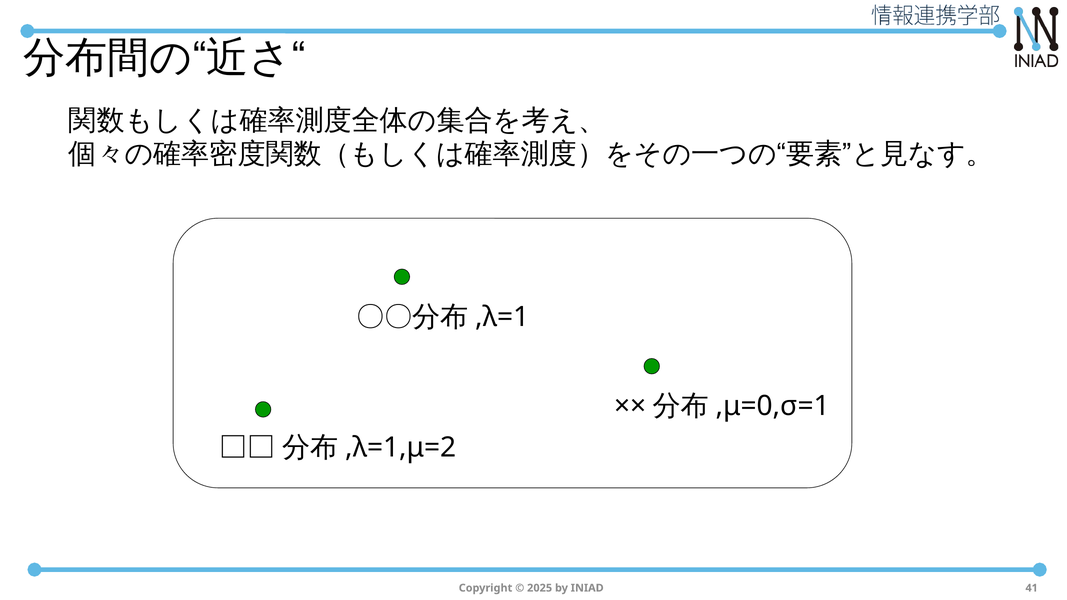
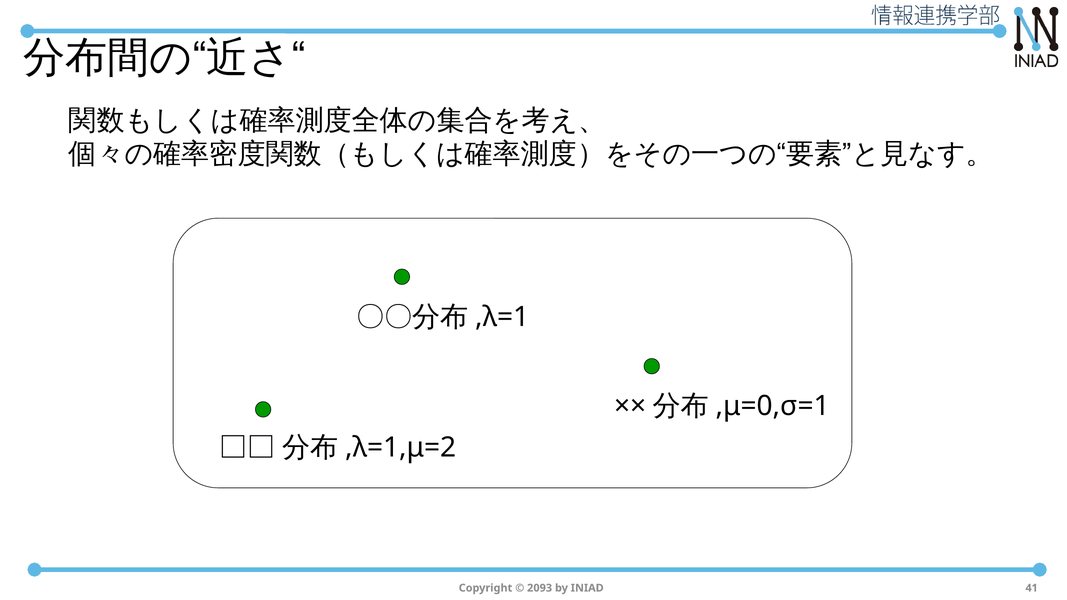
2025: 2025 -> 2093 (540, 588)
